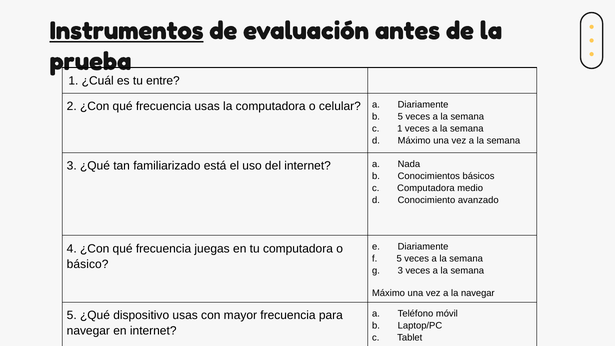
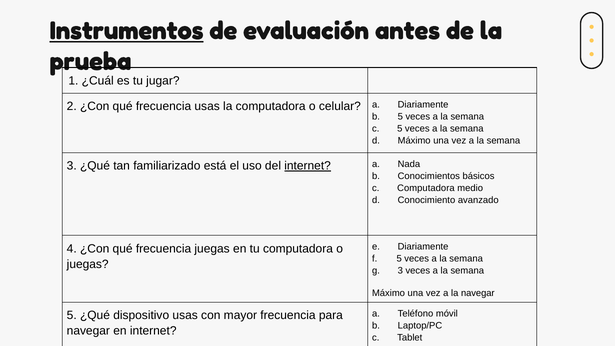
entre: entre -> jugar (163, 81)
c 1: 1 -> 5 (400, 128)
internet underline: none -> present (308, 166)
básico: básico -> juegas (88, 264)
